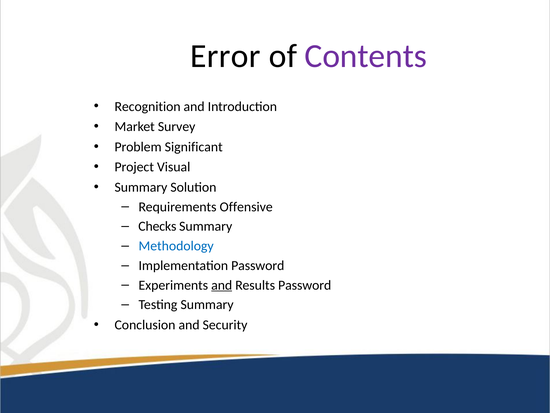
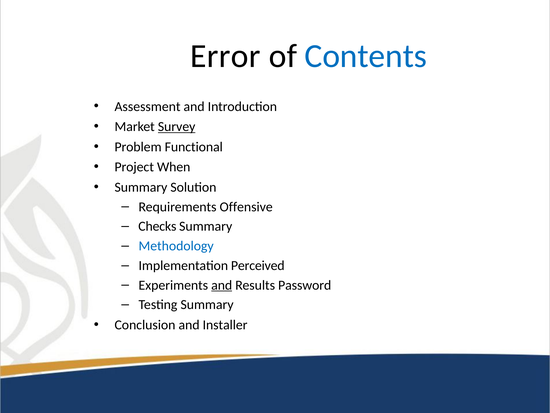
Contents colour: purple -> blue (366, 56)
Recognition: Recognition -> Assessment (148, 106)
Survey underline: none -> present (177, 127)
Significant: Significant -> Functional (194, 147)
Visual: Visual -> When (174, 167)
Implementation Password: Password -> Perceived (258, 265)
Security: Security -> Installer (225, 325)
